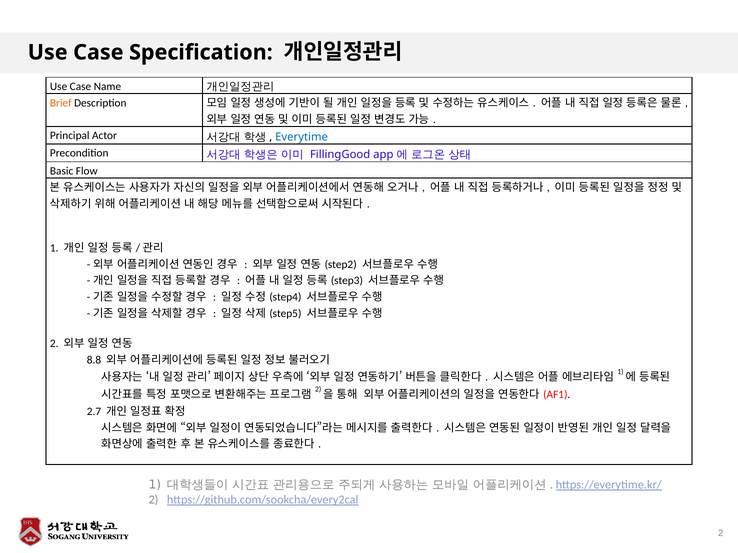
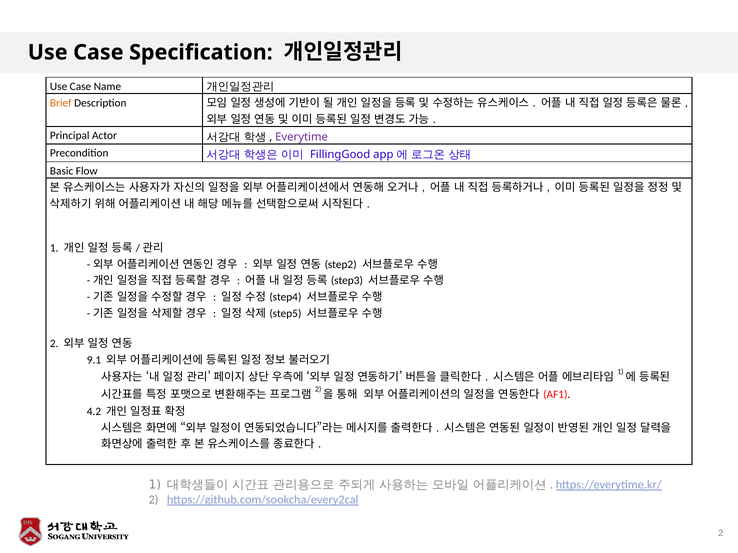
Everytime colour: blue -> purple (302, 137)
8.8: 8.8 -> 9.1 (94, 360)
2.7: 2.7 -> 4.2 (94, 412)
